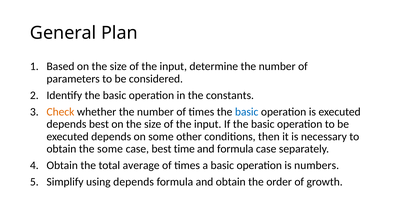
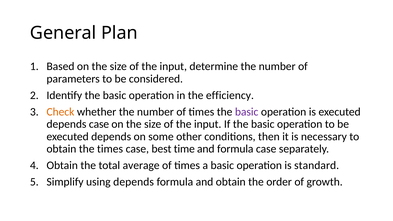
constants: constants -> efficiency (230, 95)
basic colour: blue -> purple (247, 112)
depends best: best -> case (99, 124)
the some: some -> times (110, 149)
numbers: numbers -> standard (317, 165)
